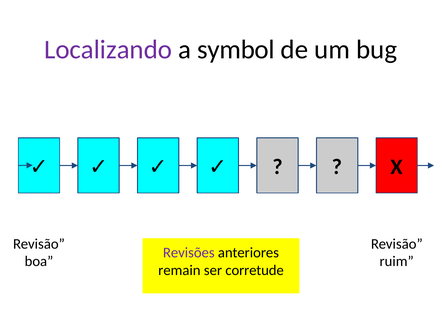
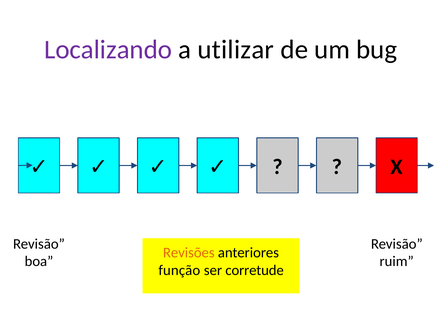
symbol: symbol -> utilizar (236, 50)
Revisões colour: purple -> orange (189, 253)
remain: remain -> função (179, 271)
